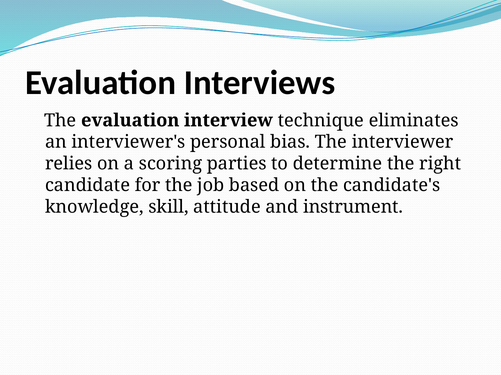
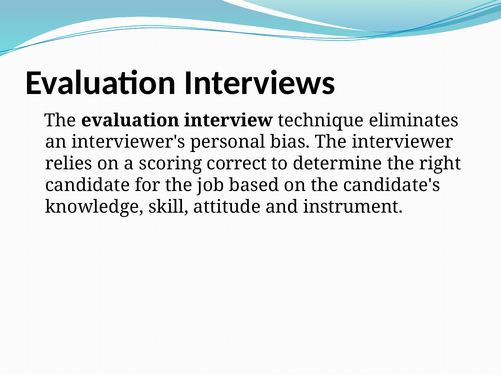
parties: parties -> correct (237, 164)
